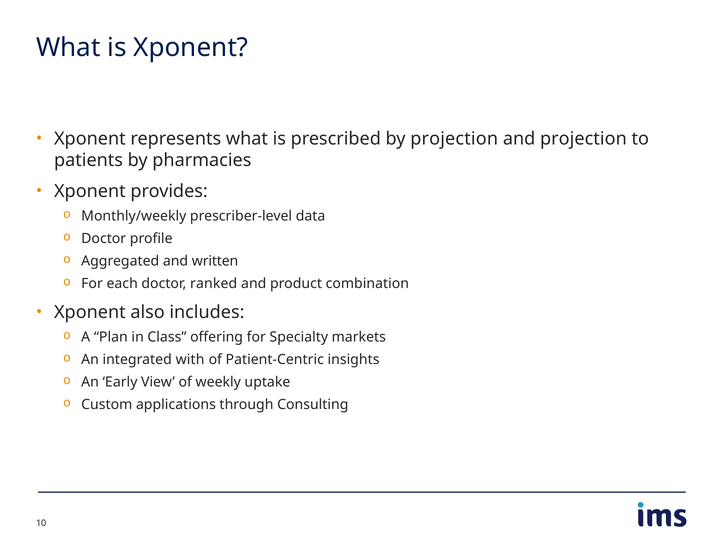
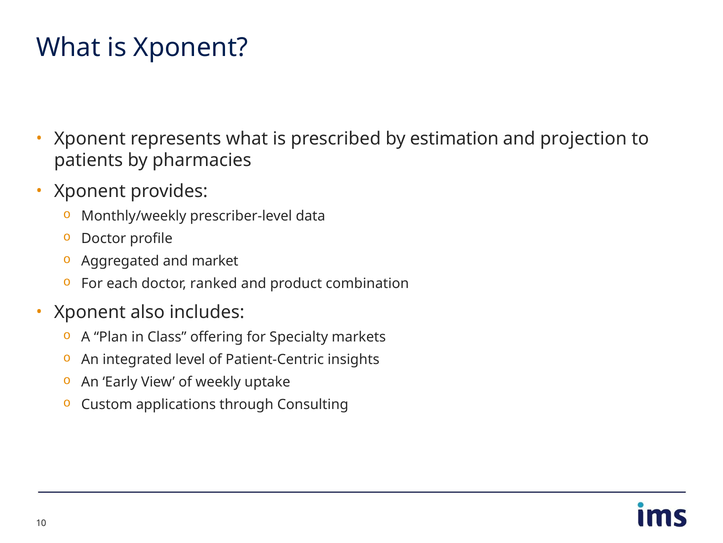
by projection: projection -> estimation (454, 139)
written: written -> market (215, 261)
with: with -> level (190, 359)
